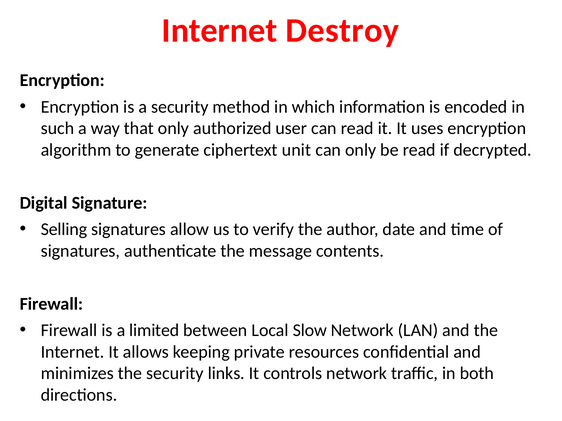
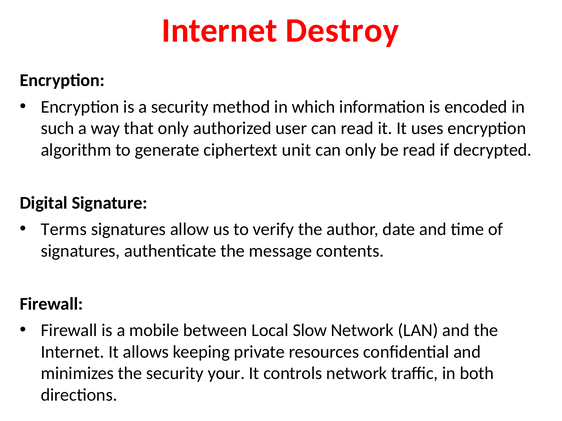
Selling: Selling -> Terms (64, 230)
limited: limited -> mobile (154, 331)
links: links -> your (226, 374)
